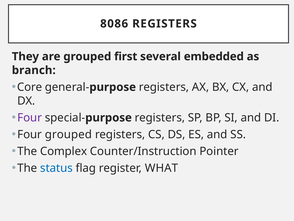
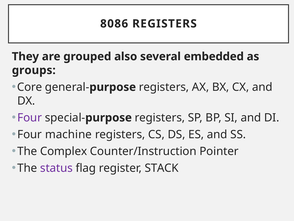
first: first -> also (126, 56)
branch: branch -> groups (34, 70)
Four grouped: grouped -> machine (68, 134)
status colour: blue -> purple (56, 168)
WHAT: WHAT -> STACK (162, 168)
